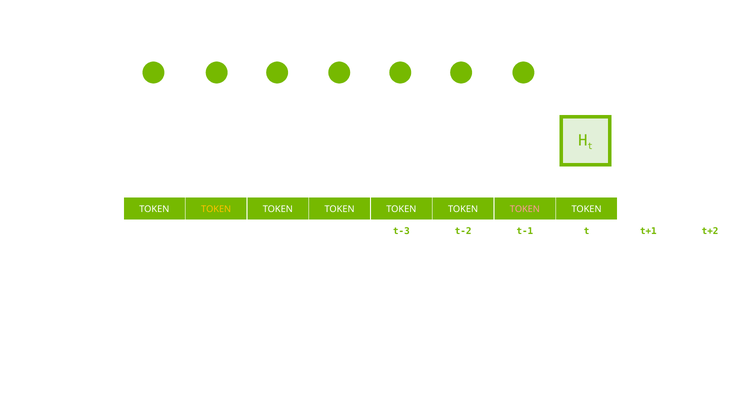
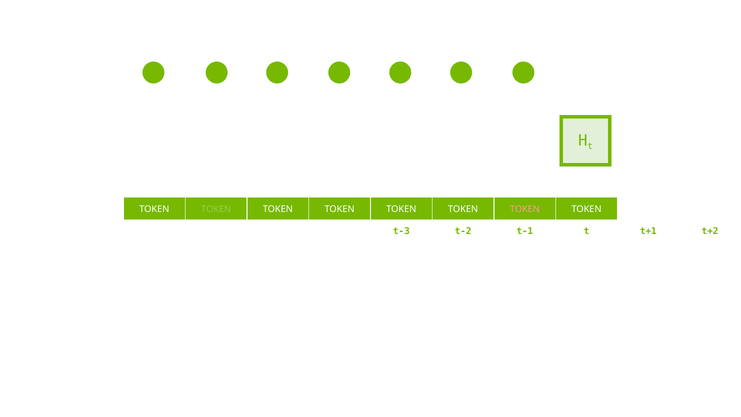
TOKEN colour: yellow -> light green (216, 209)
